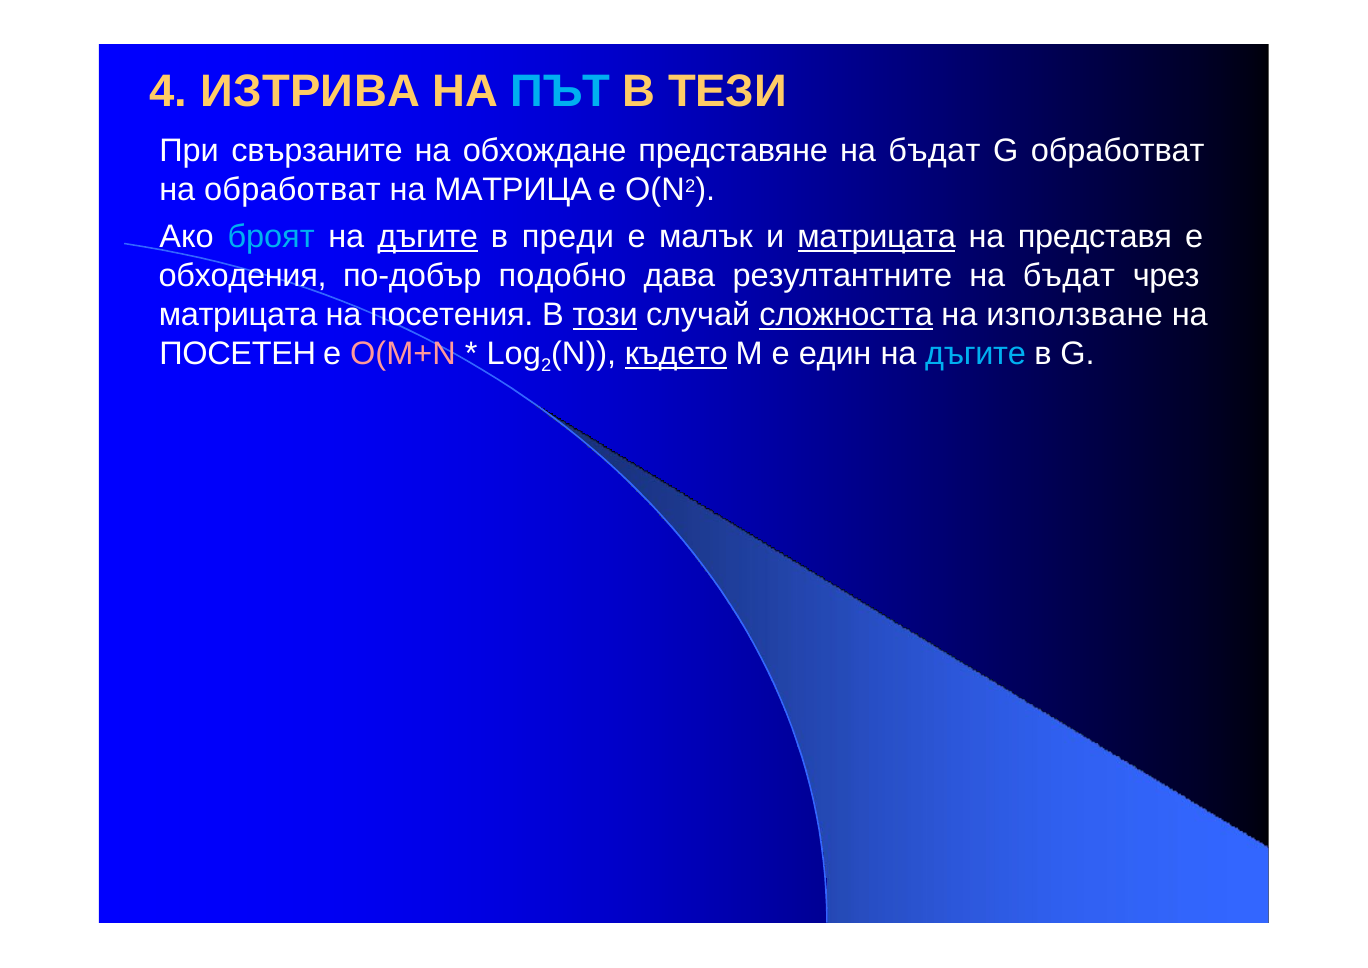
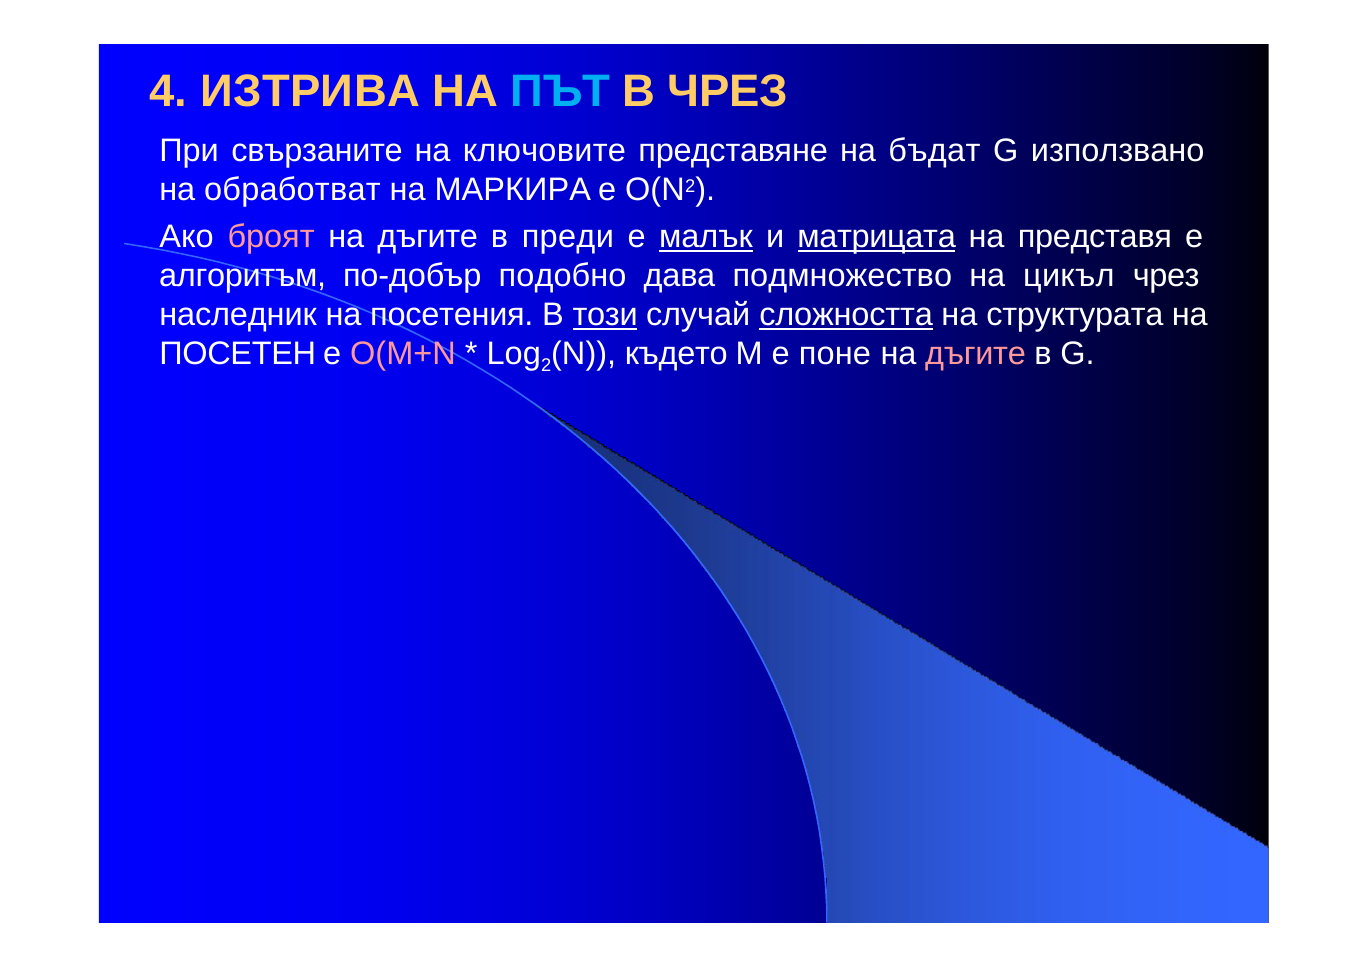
В ТЕЗИ: ТЕЗИ -> ЧРЕЗ (728, 92)
обхождане: обхождане -> ключовите (544, 151)
G обработват: обработват -> използвано (1118, 151)
МАТРИЦА: МАТРИЦА -> МАРКИРА (513, 190)
броят colour: light blue -> pink (271, 237)
дъгите underline: present -> none (428, 237)
малък underline: none -> present (706, 237)
обходения: обходения -> алгоритъм (243, 276)
резултантните: резултантните -> подмножество (842, 276)
бъдат: бъдат -> цикъл (1069, 276)
матрицата: матрицата -> наследник (238, 315)
използване: използване -> структурата (1075, 315)
където underline: present -> none (676, 354)
един: един -> поне (835, 354)
дъгите colour: light blue -> pink (976, 354)
